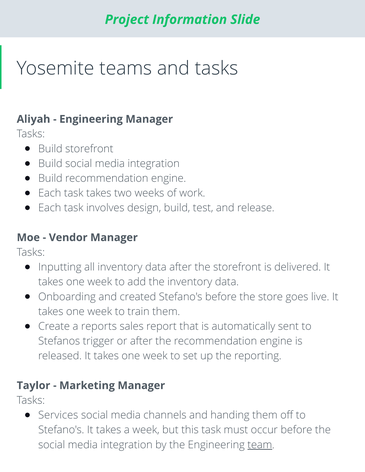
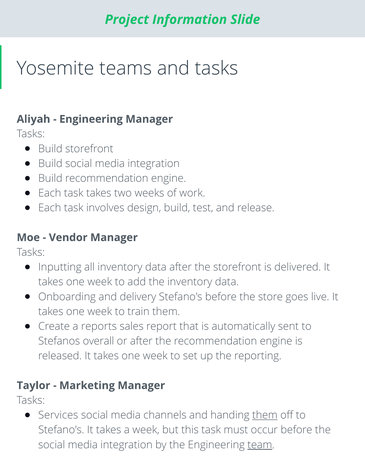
created: created -> delivery (138, 297)
trigger: trigger -> overall (98, 341)
them underline: none -> present (265, 415)
